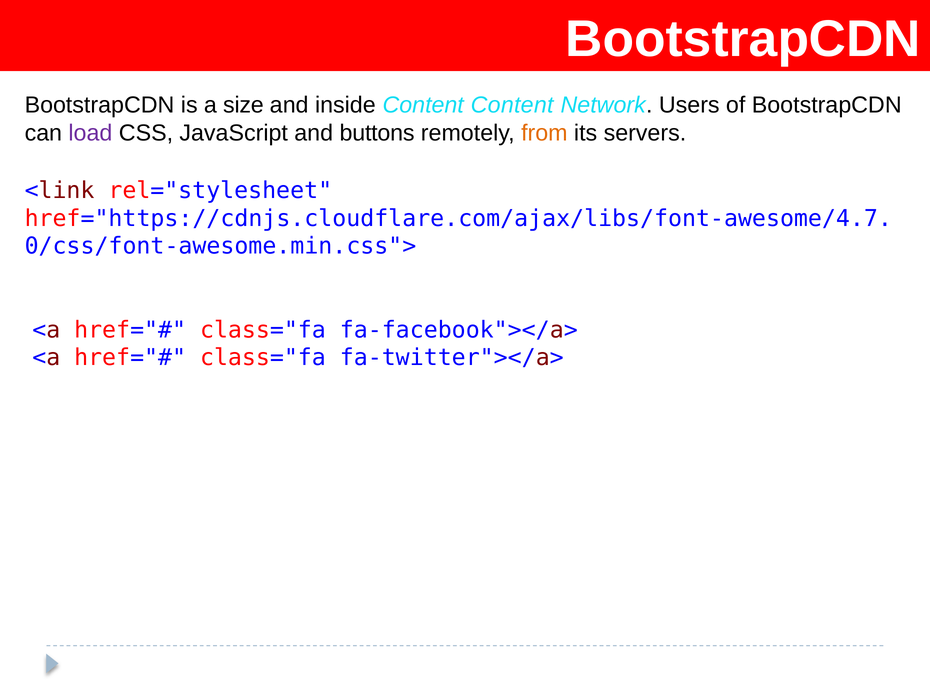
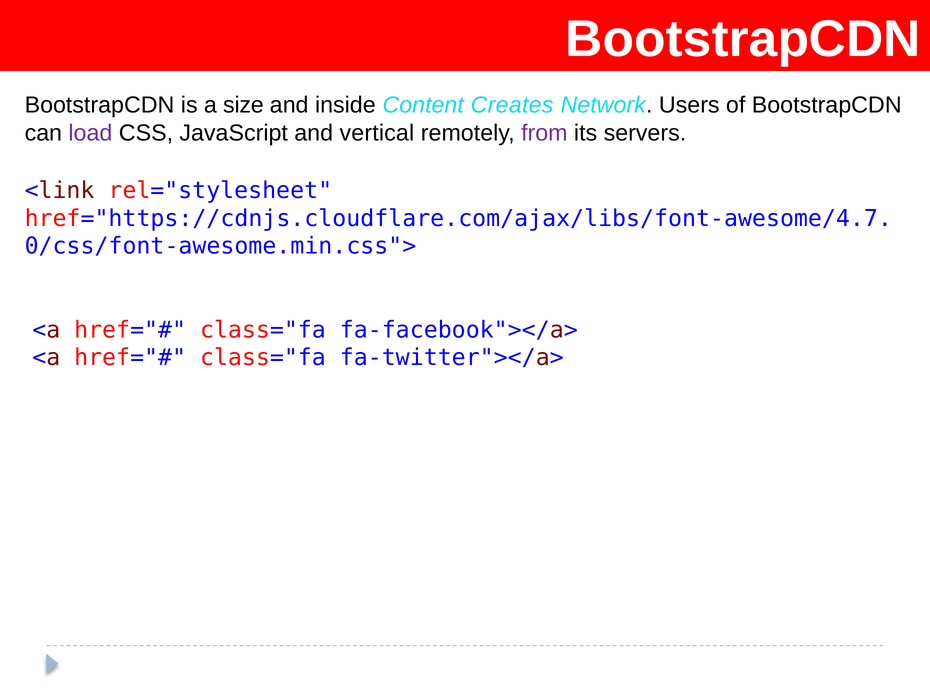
Content Content: Content -> Creates (512, 105)
buttons: buttons -> vertical (377, 133)
from colour: orange -> purple (544, 133)
